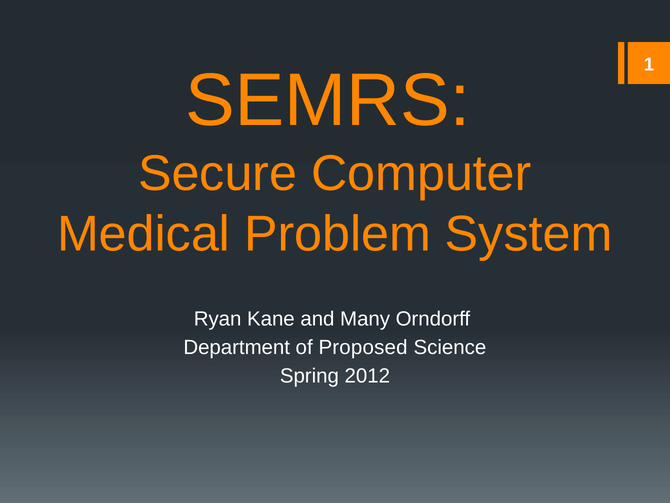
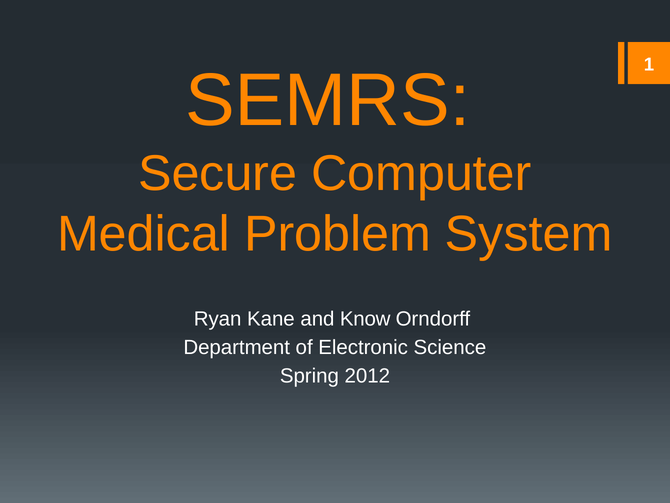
Many: Many -> Know (365, 319)
Proposed: Proposed -> Electronic (363, 347)
